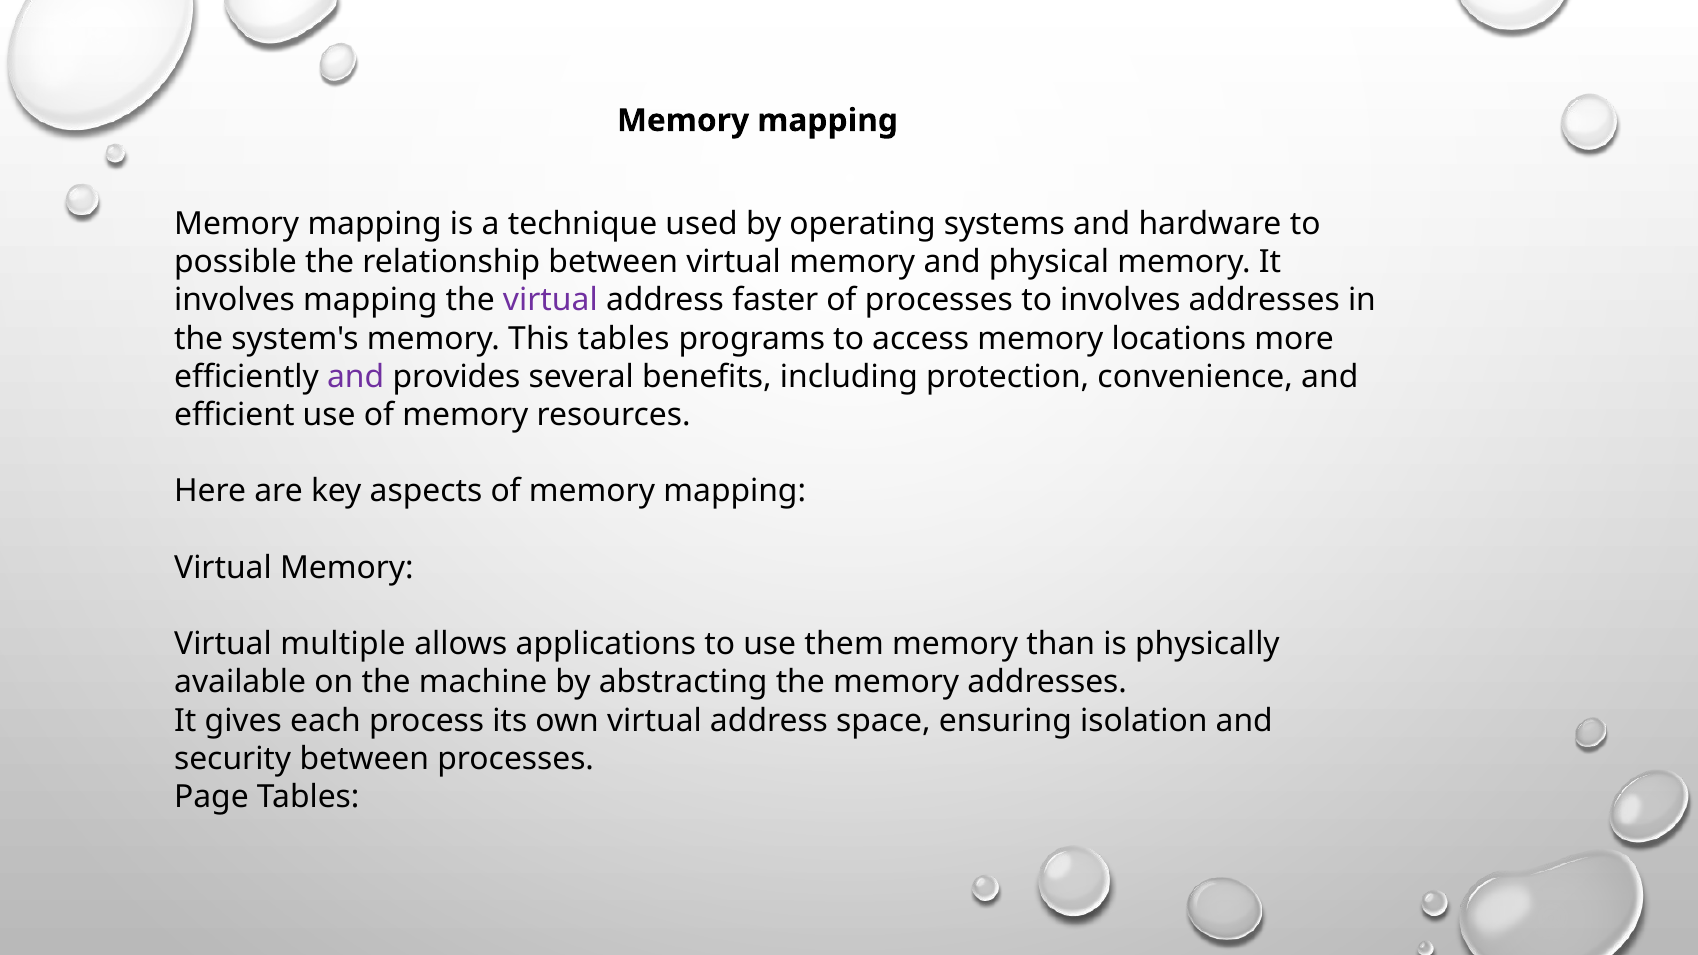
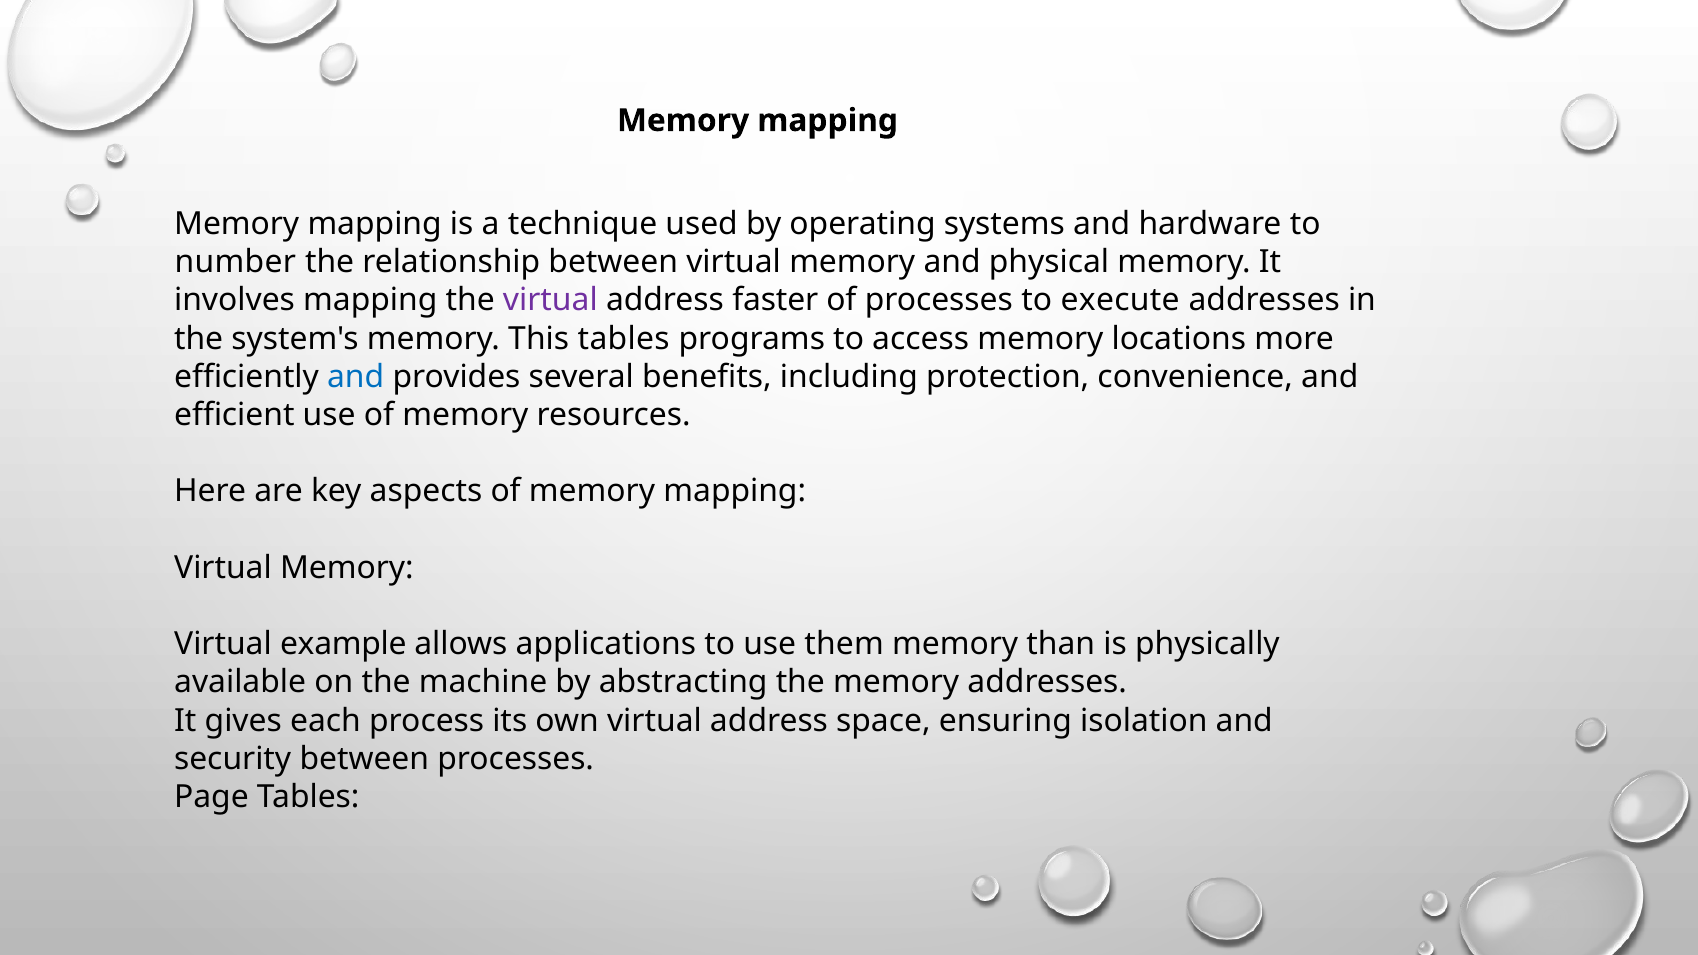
possible: possible -> number (235, 262)
to involves: involves -> execute (1120, 300)
and colour: purple -> blue (356, 377)
multiple: multiple -> example (343, 644)
